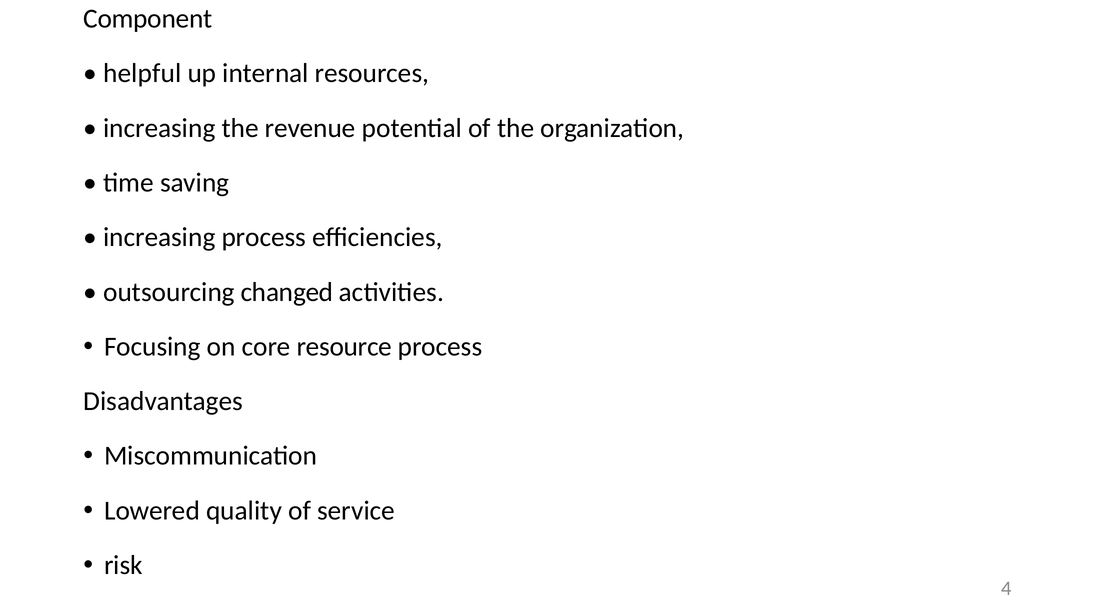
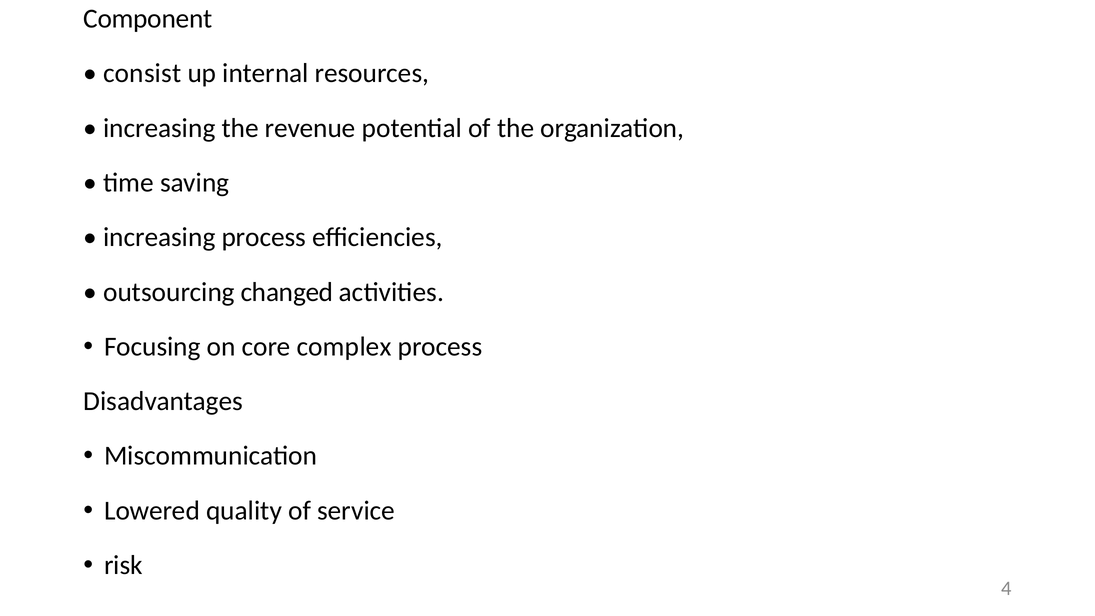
helpful: helpful -> consist (142, 73)
resource: resource -> complex (344, 347)
